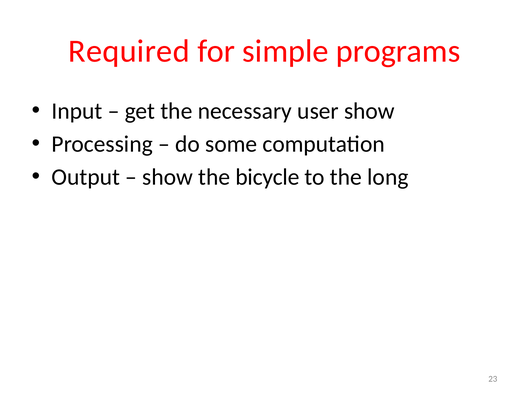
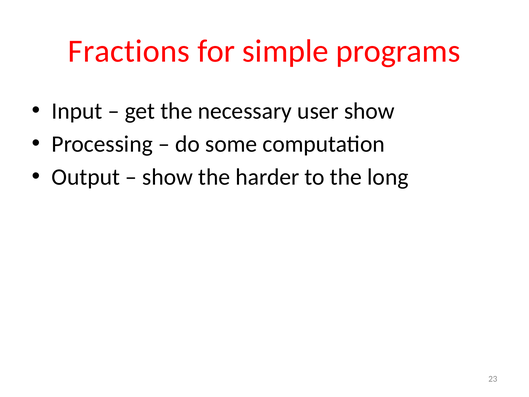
Required: Required -> Fractions (129, 51)
bicycle: bicycle -> harder (267, 177)
